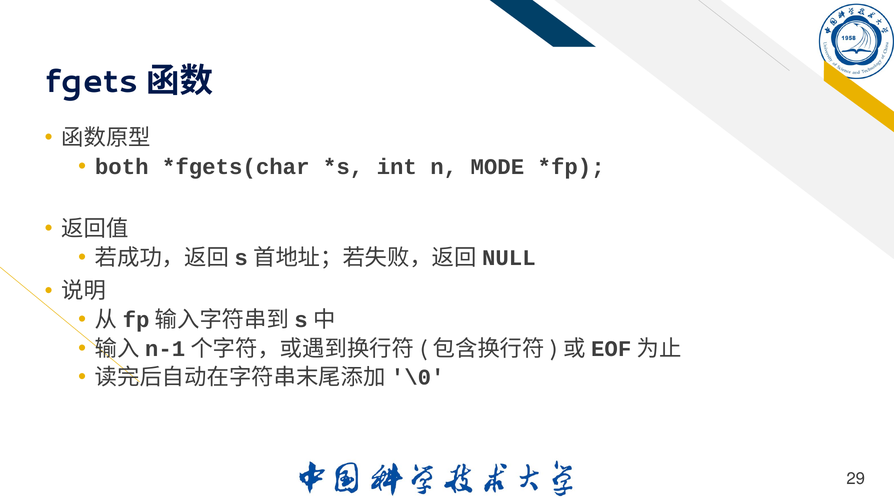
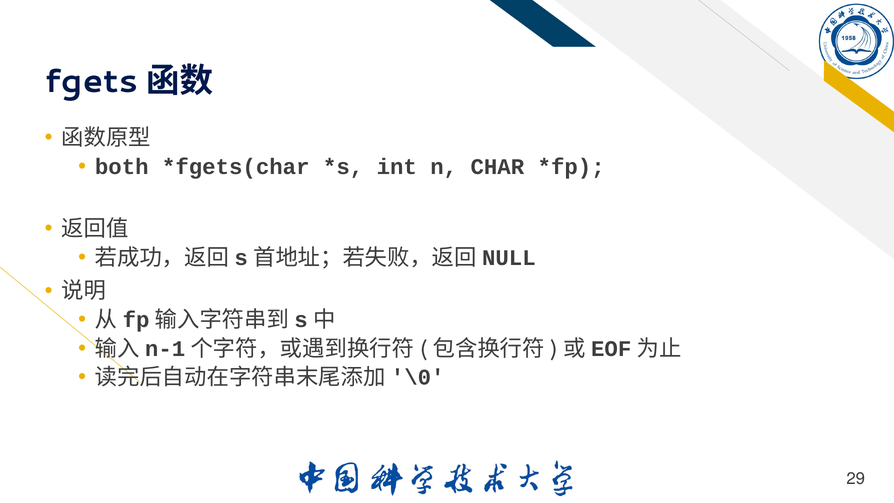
MODE: MODE -> CHAR (497, 167)
